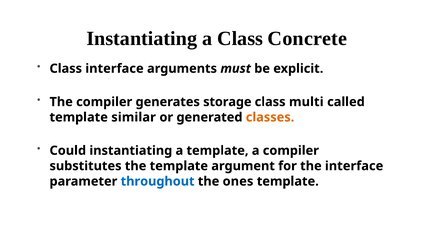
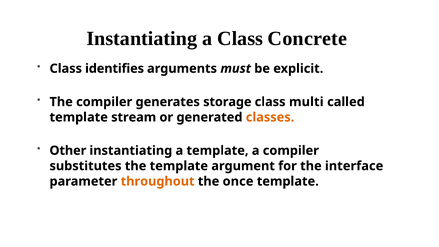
Class interface: interface -> identifies (115, 69)
similar: similar -> stream (134, 117)
Could: Could -> Other (68, 151)
throughout colour: blue -> orange (158, 181)
ones: ones -> once (238, 181)
